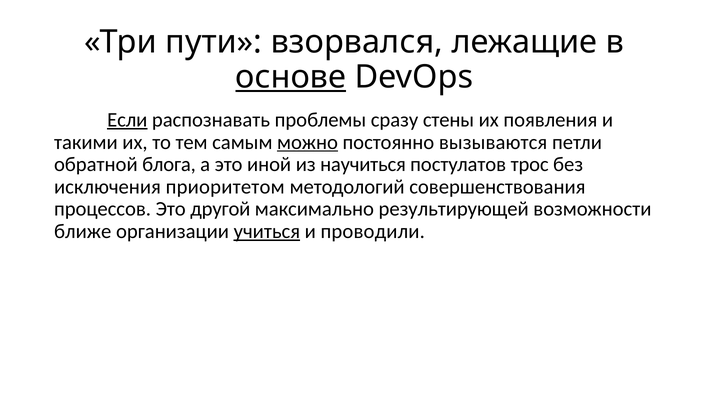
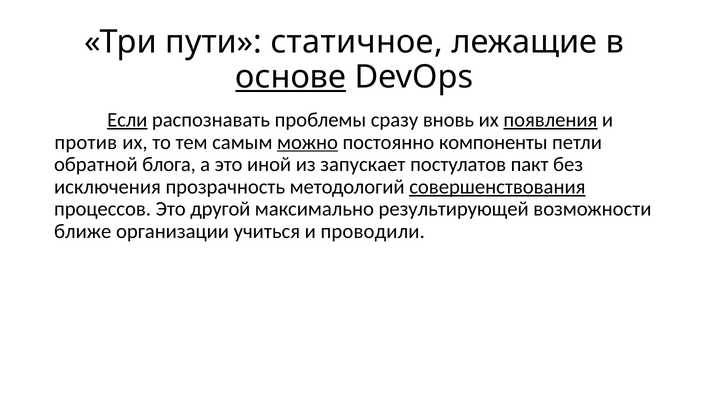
взорвался: взорвался -> статичное (357, 42)
стены: стены -> вновь (448, 120)
появления underline: none -> present (550, 120)
такими: такими -> против (86, 142)
вызываются: вызываются -> компоненты (493, 142)
научиться: научиться -> запускает (363, 164)
трос: трос -> пакт (530, 164)
приоритетом: приоритетом -> прозрачность (225, 187)
совершенствования underline: none -> present (497, 187)
учиться underline: present -> none (267, 231)
